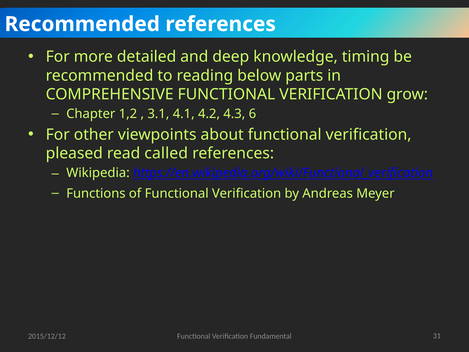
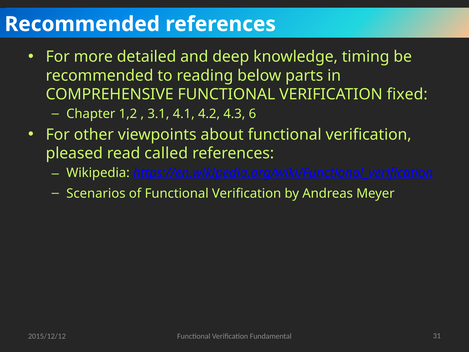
grow: grow -> fixed (407, 94)
Functions: Functions -> Scenarios (96, 193)
